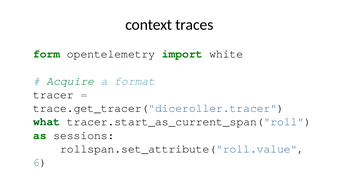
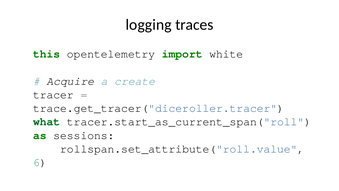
context: context -> logging (149, 25)
form: form -> this (47, 54)
Acquire colour: green -> black (70, 81)
format: format -> create (135, 81)
